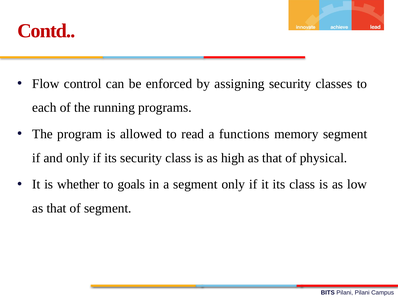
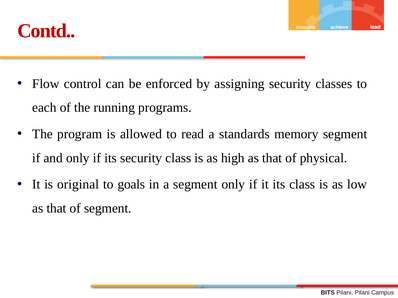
functions: functions -> standards (244, 134)
whether: whether -> original (78, 185)
